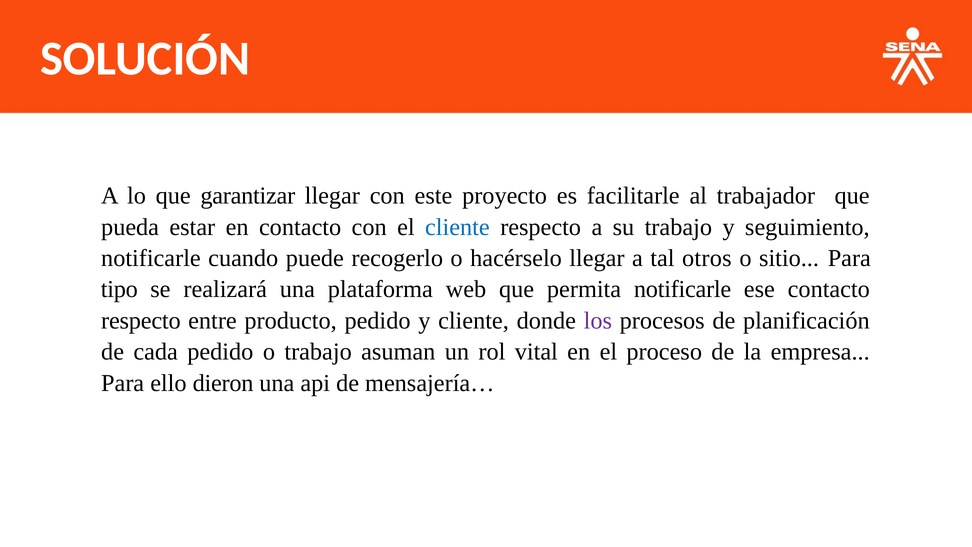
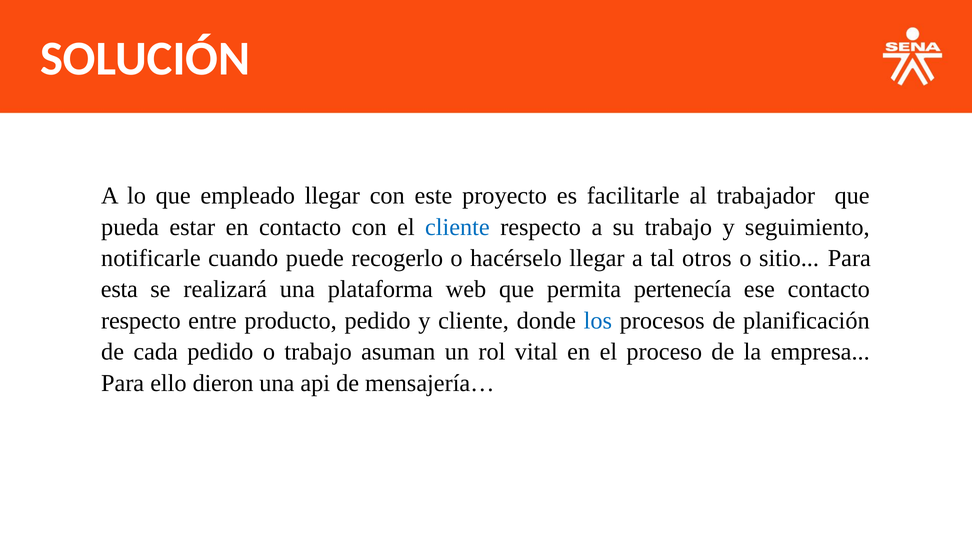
garantizar: garantizar -> empleado (248, 196)
tipo: tipo -> esta (119, 289)
permita notificarle: notificarle -> pertenecía (683, 289)
los colour: purple -> blue (598, 321)
